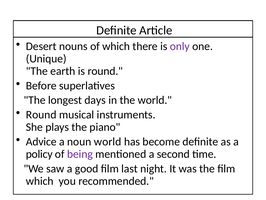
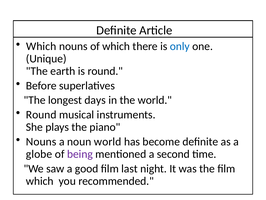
Desert: Desert -> Which (41, 46)
only colour: purple -> blue (180, 46)
Advice: Advice -> Nouns (41, 141)
policy: policy -> globe (39, 154)
